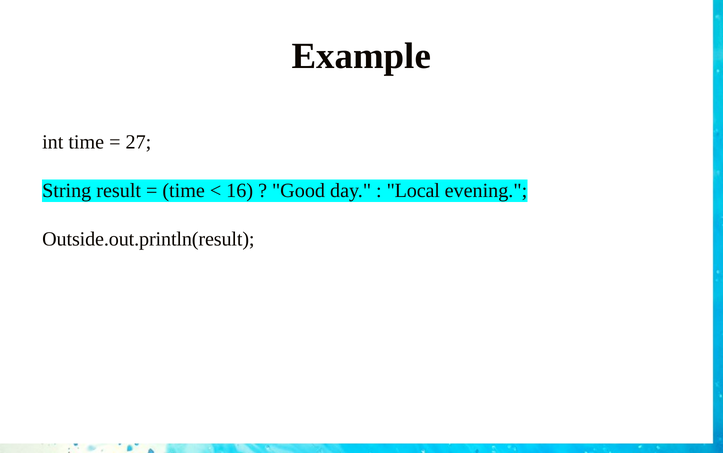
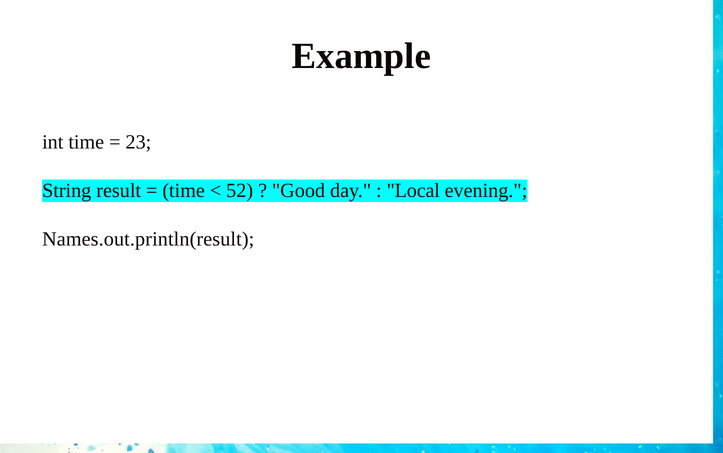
27: 27 -> 23 (138, 142)
16: 16 -> 52 (240, 191)
Outside.out.println(result: Outside.out.println(result -> Names.out.println(result (148, 239)
